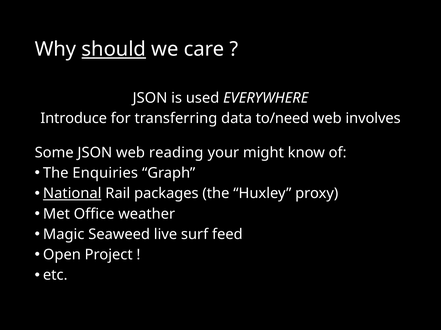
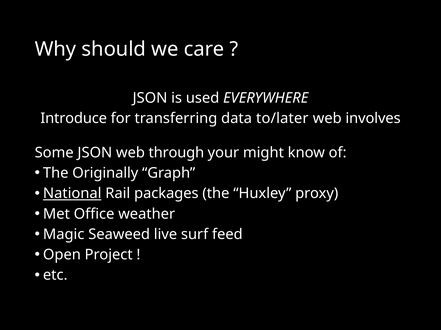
should underline: present -> none (114, 49)
to/need: to/need -> to/later (282, 119)
reading: reading -> through (176, 153)
Enquiries: Enquiries -> Originally (105, 173)
